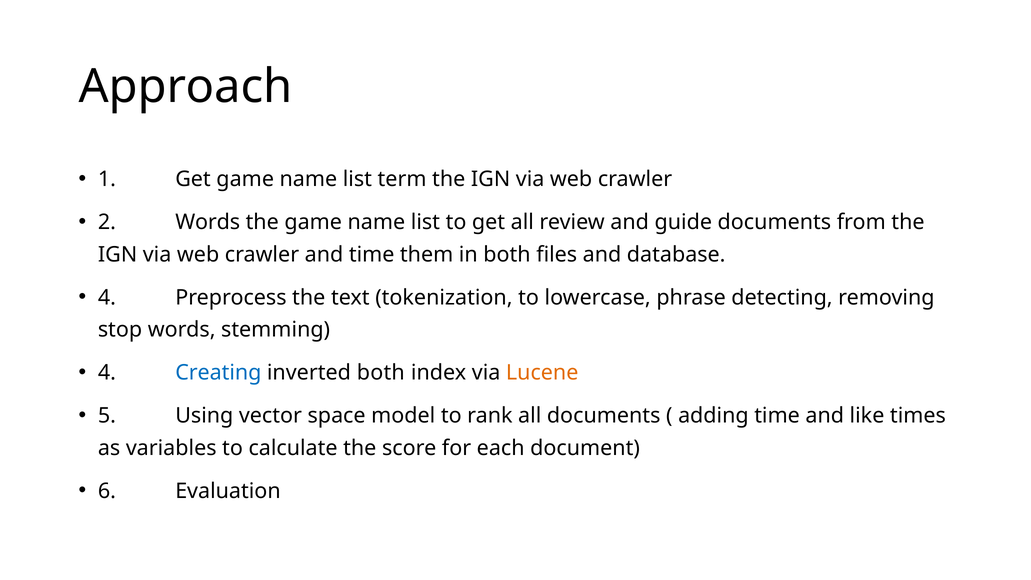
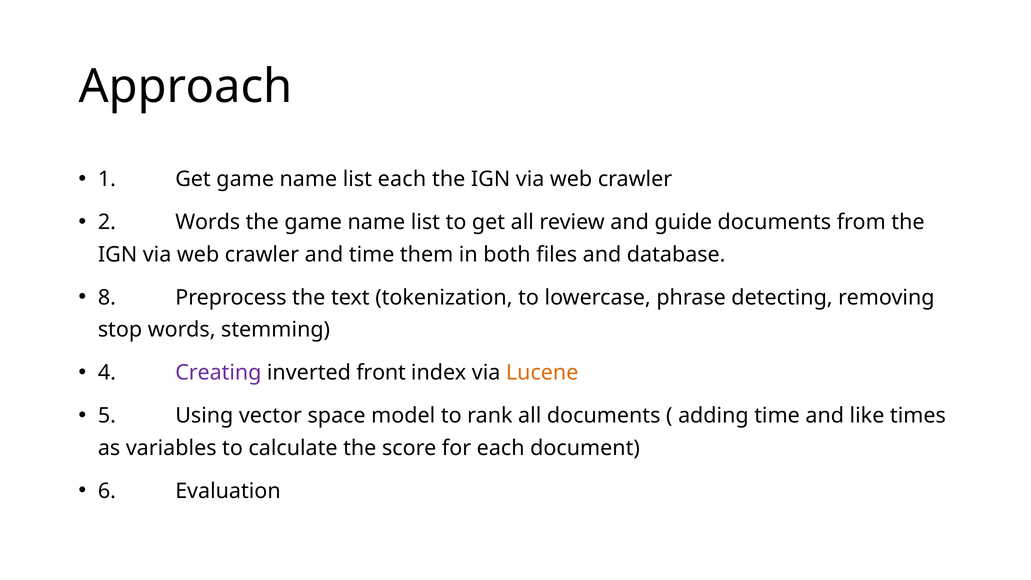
list term: term -> each (402, 179)
4: 4 -> 8 (107, 297)
Creating colour: blue -> purple (218, 373)
inverted both: both -> front (381, 373)
